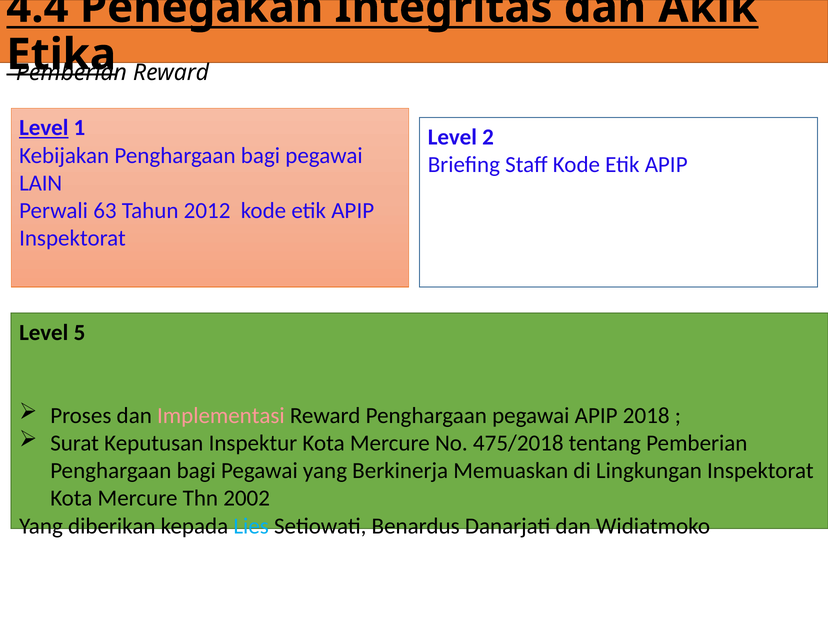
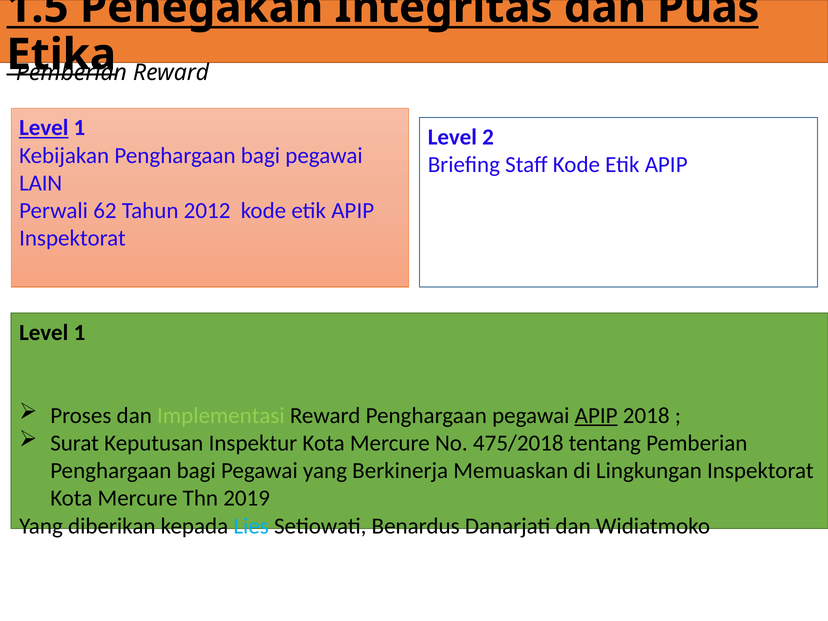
4.4: 4.4 -> 1.5 (37, 7)
Akik: Akik -> Puas (708, 7)
63: 63 -> 62 (105, 211)
5: 5 -> 1 (79, 333)
Implementasi colour: pink -> light green (221, 416)
APIP underline: none -> present (596, 416)
2002: 2002 -> 2019 (247, 498)
